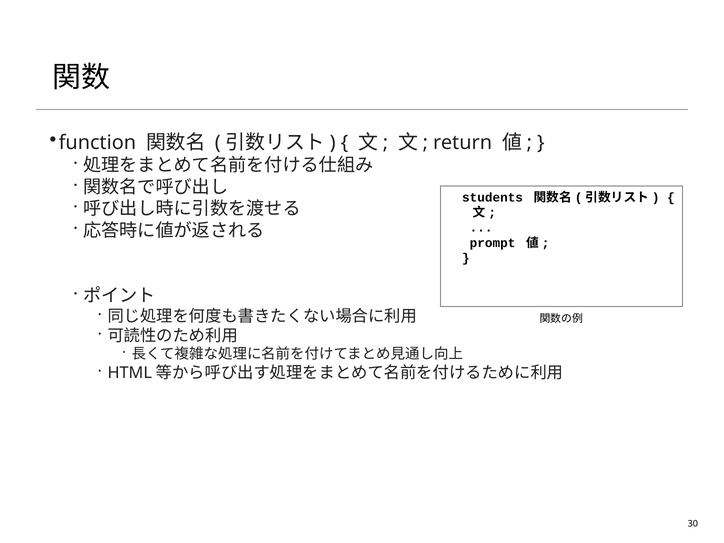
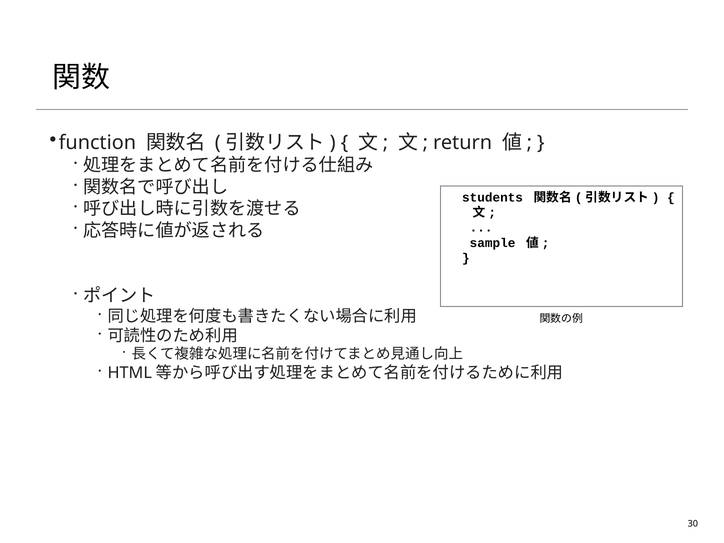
prompt: prompt -> sample (493, 243)
